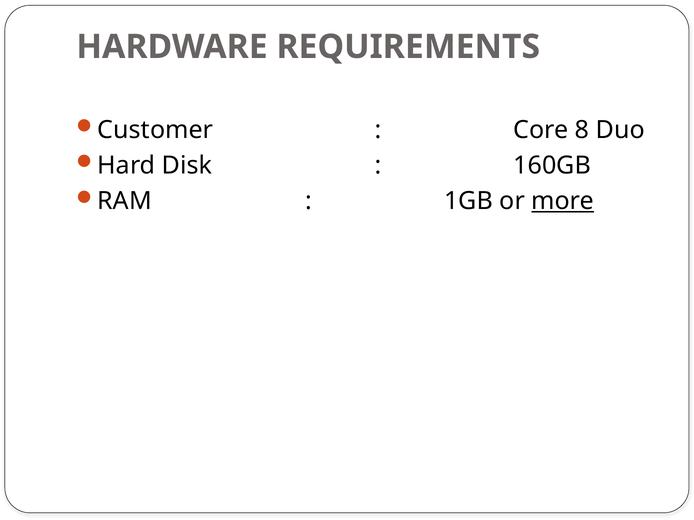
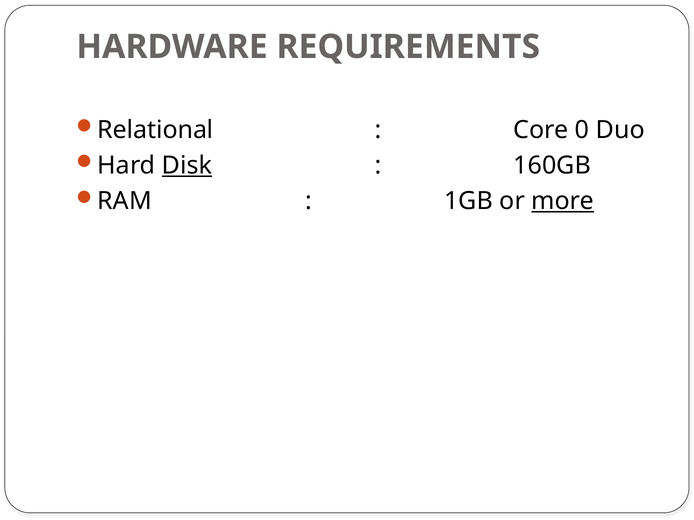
Customer: Customer -> Relational (155, 130)
8: 8 -> 0 (582, 130)
Disk underline: none -> present (187, 166)
